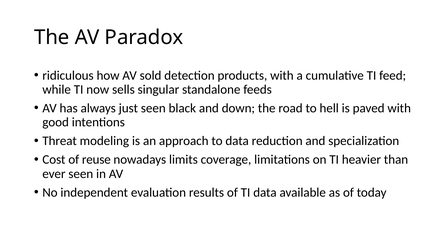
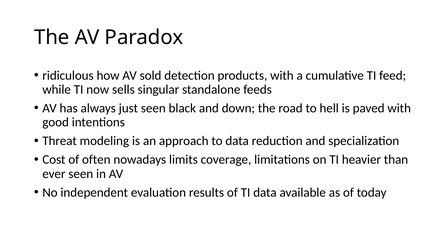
reuse: reuse -> often (96, 160)
